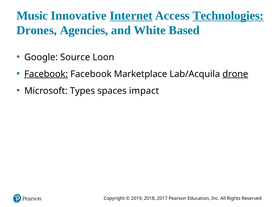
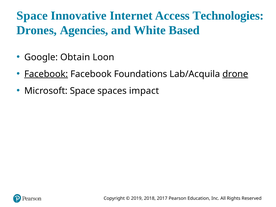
Music: Music -> Space (32, 16)
Internet underline: present -> none (131, 16)
Technologies underline: present -> none (228, 16)
Source: Source -> Obtain (75, 57)
Marketplace: Marketplace -> Foundations (141, 74)
Microsoft Types: Types -> Space (82, 91)
